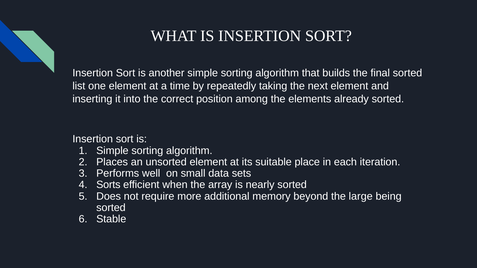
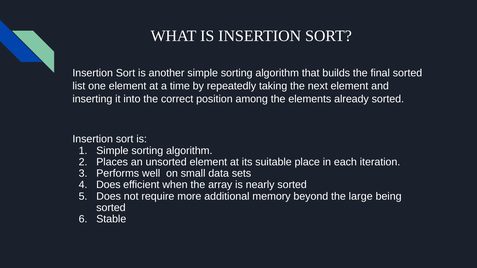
Sorts: Sorts -> Does (108, 185)
